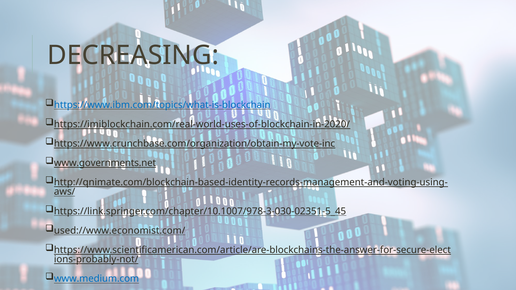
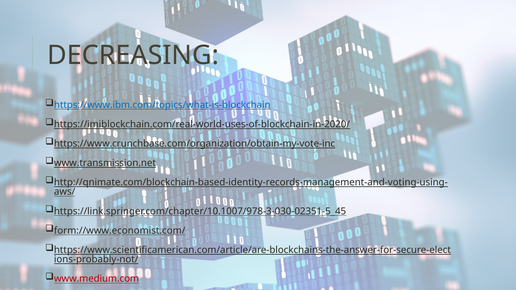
www.governments.net: www.governments.net -> www.transmission.net (105, 163)
used://www.economist.com/: used://www.economist.com/ -> form://www.economist.com/ (120, 231)
www.medium.com colour: blue -> red (97, 279)
